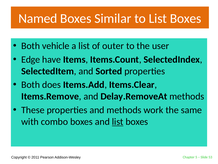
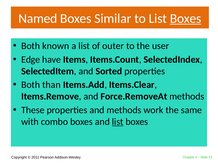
Boxes underline: none -> present (186, 18)
vehicle: vehicle -> known (56, 46)
does: does -> than (51, 85)
Delay.RemoveAt: Delay.RemoveAt -> Force.RemoveAt (134, 96)
